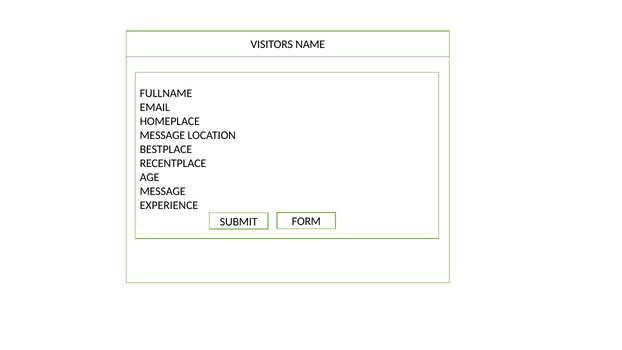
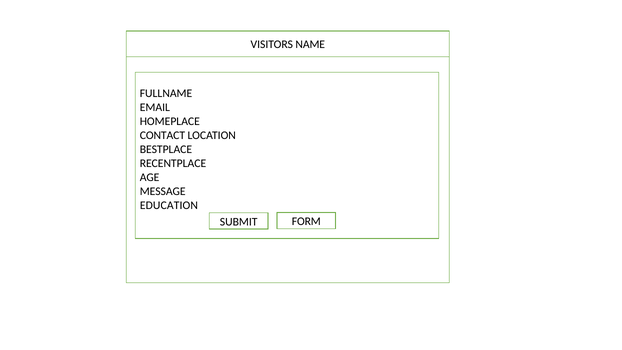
MESSAGE: MESSAGE -> CONTACT (162, 135)
EXPERIENCE: EXPERIENCE -> EDUCATION (169, 205)
